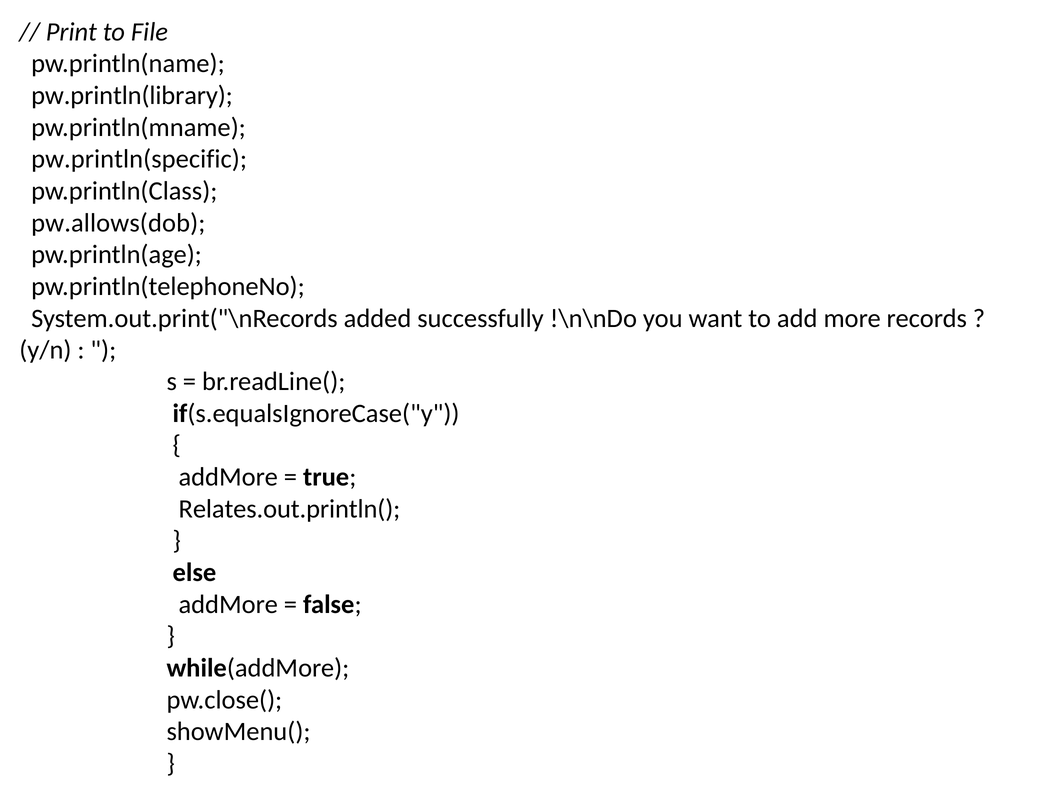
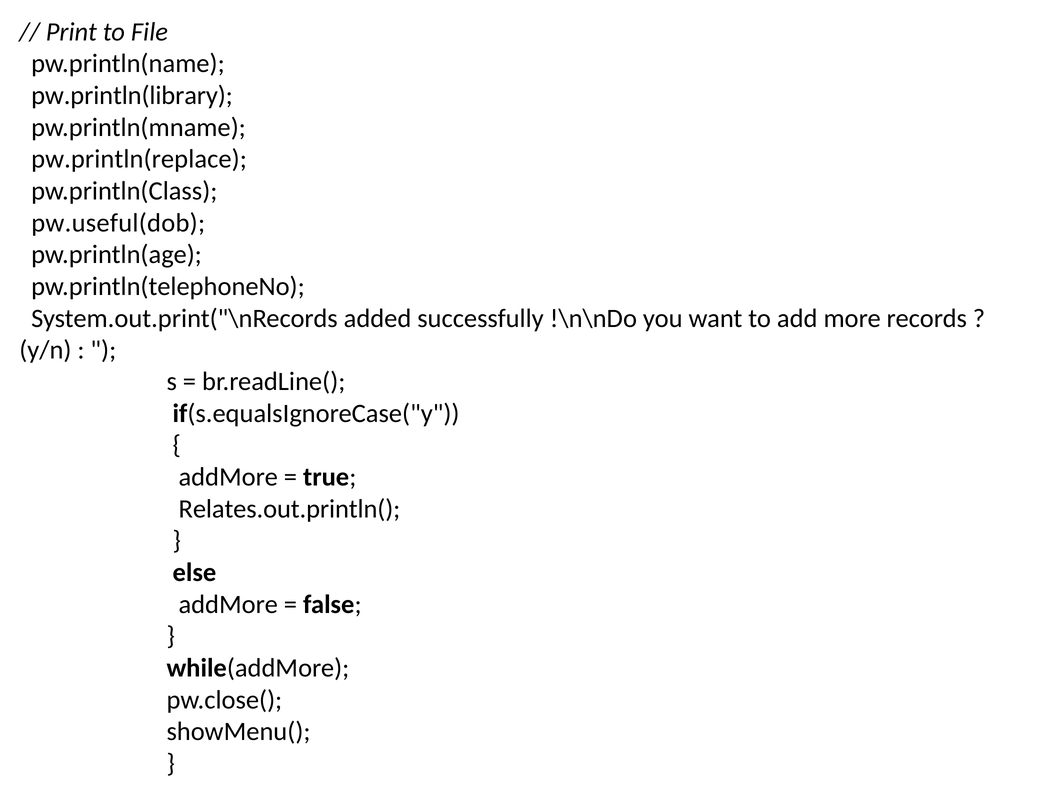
pw.println(specific: pw.println(specific -> pw.println(replace (139, 159)
pw.allows(dob: pw.allows(dob -> pw.useful(dob (118, 223)
